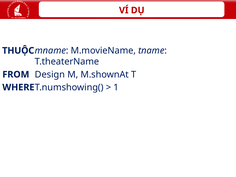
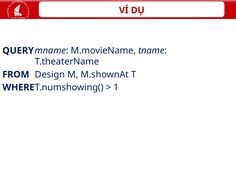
THUỘC: THUỘC -> QUERY (18, 51)
